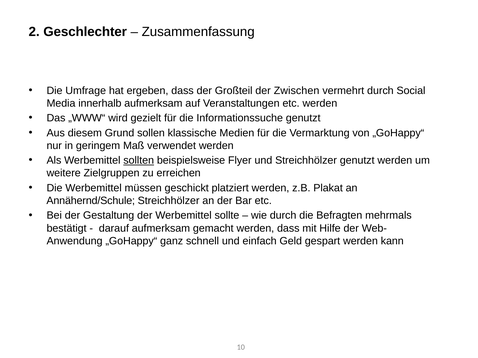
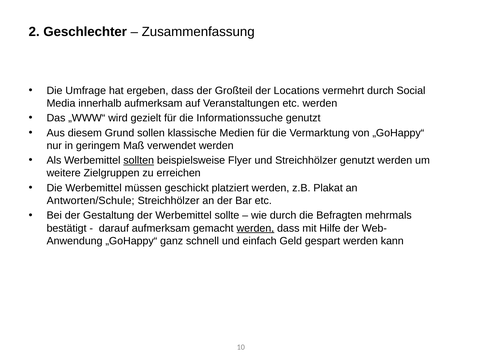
Zwischen: Zwischen -> Locations (297, 91)
Annähernd/Schule: Annähernd/Schule -> Antworten/Schule (91, 201)
werden underline: none -> present (255, 228)
